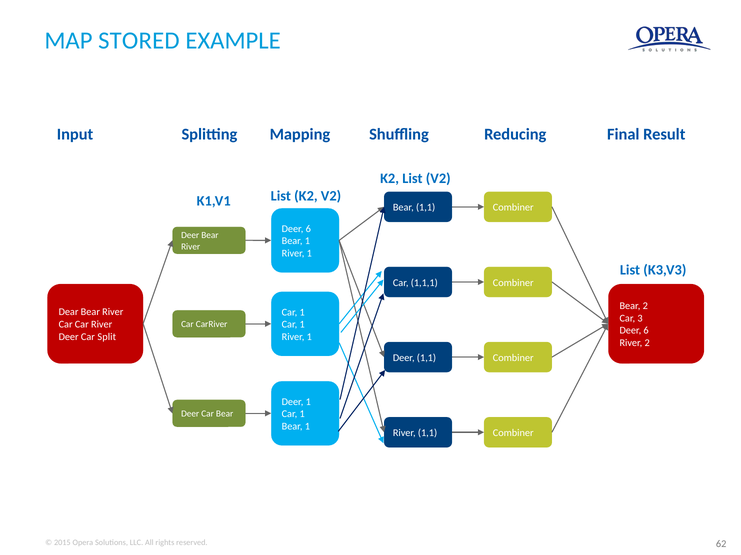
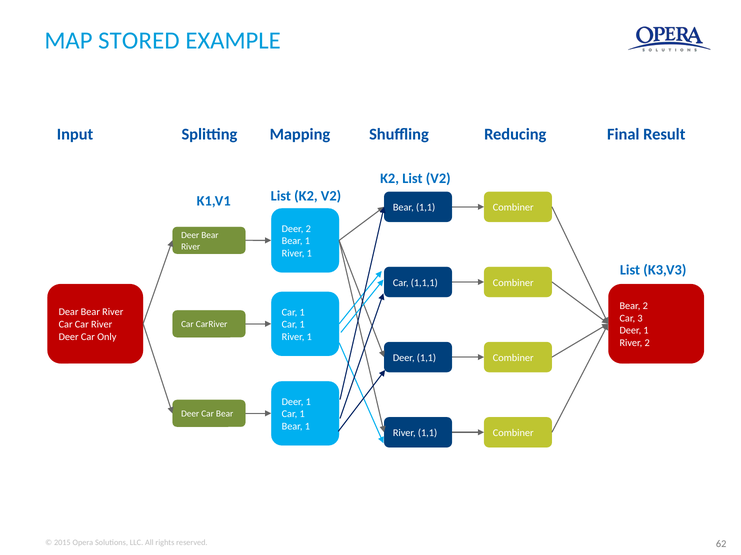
6: 6 -> 2 (308, 229)
6: 6 -> 1 (646, 331)
Split: Split -> Only (107, 337)
